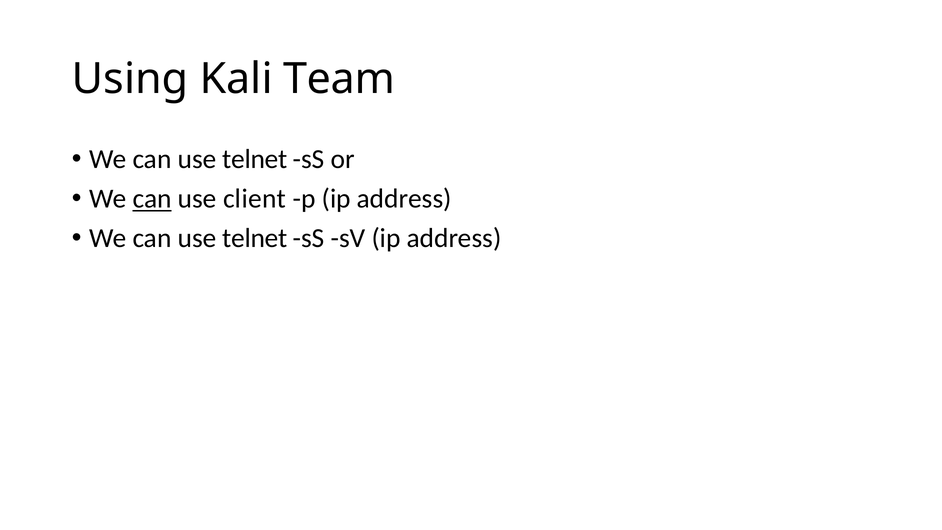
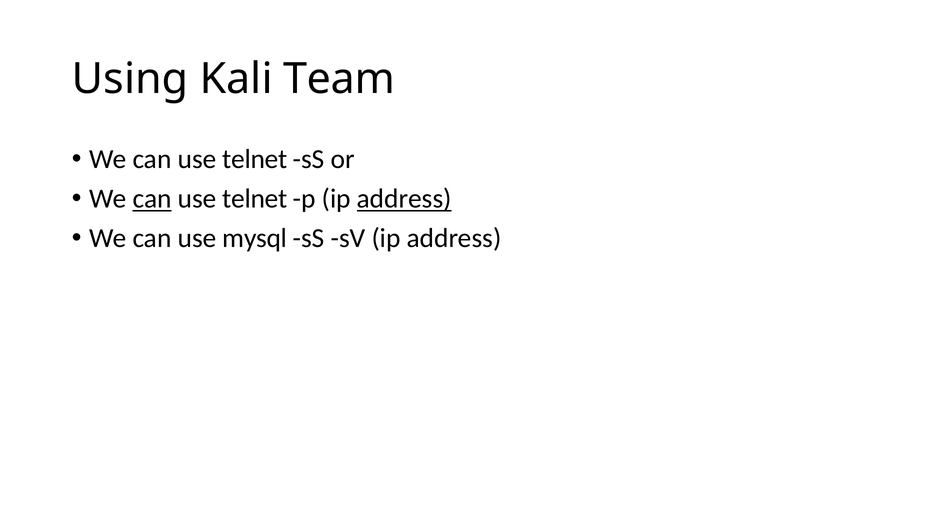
client: client -> telnet (255, 199)
address underline: none -> present (404, 199)
telnet: telnet -> mysql (255, 238)
